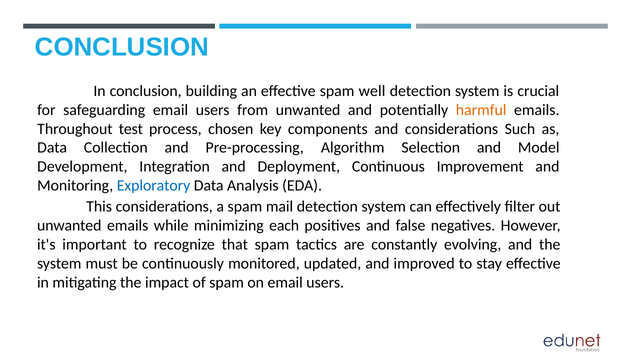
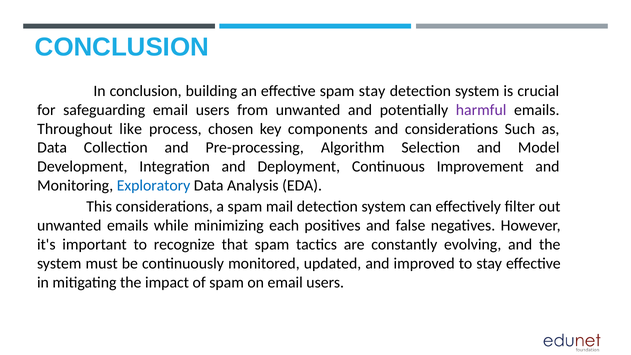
spam well: well -> stay (372, 91)
harmful colour: orange -> purple (481, 110)
test: test -> like (131, 129)
